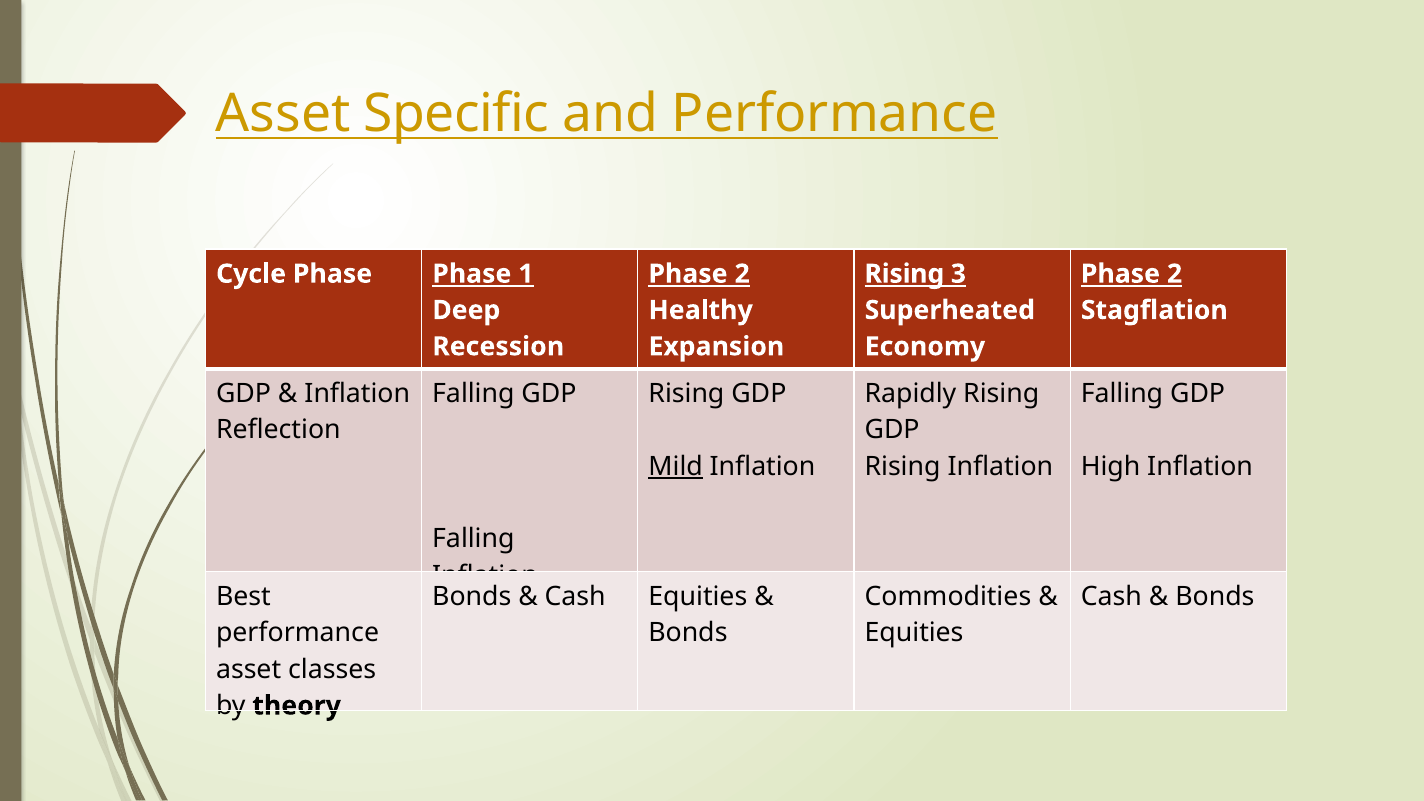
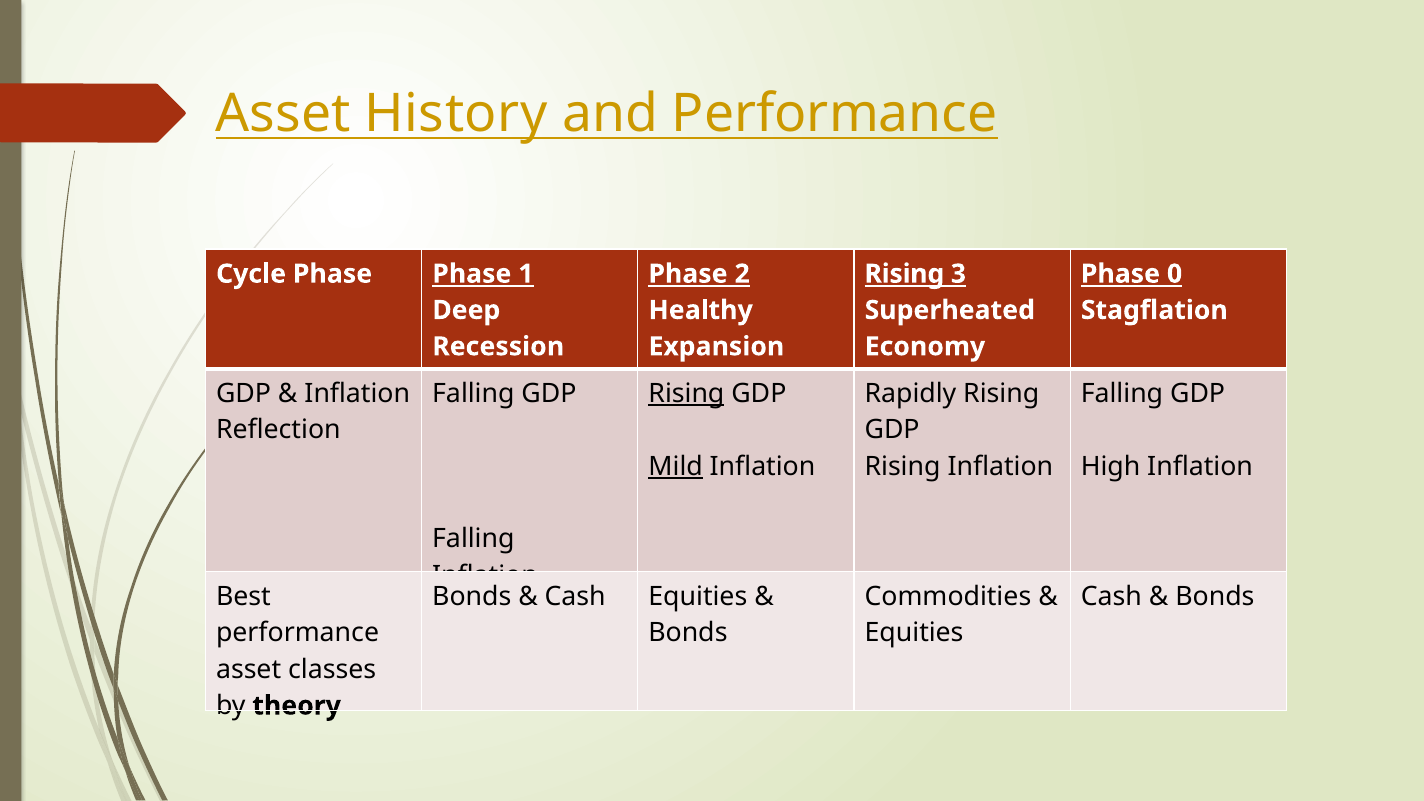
Specific: Specific -> History (456, 114)
2: 2 -> 0 (1175, 274)
Rising underline: none -> present (686, 394)
